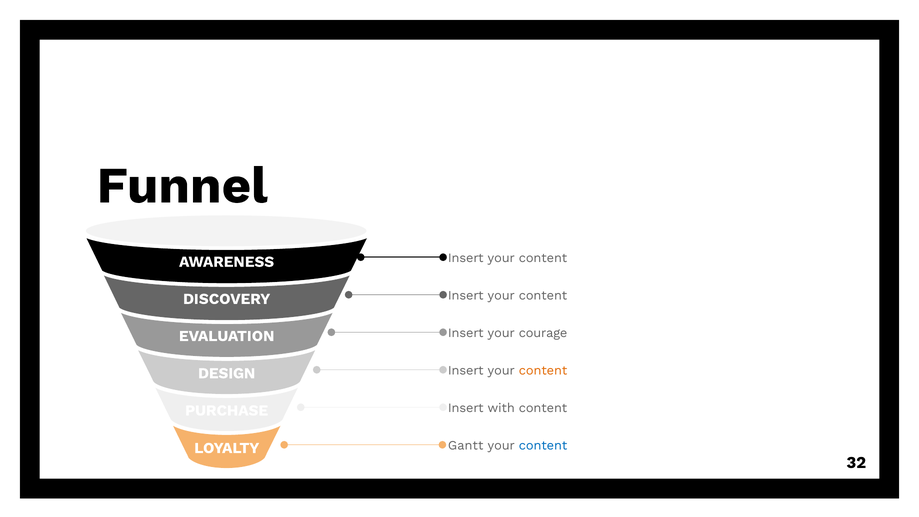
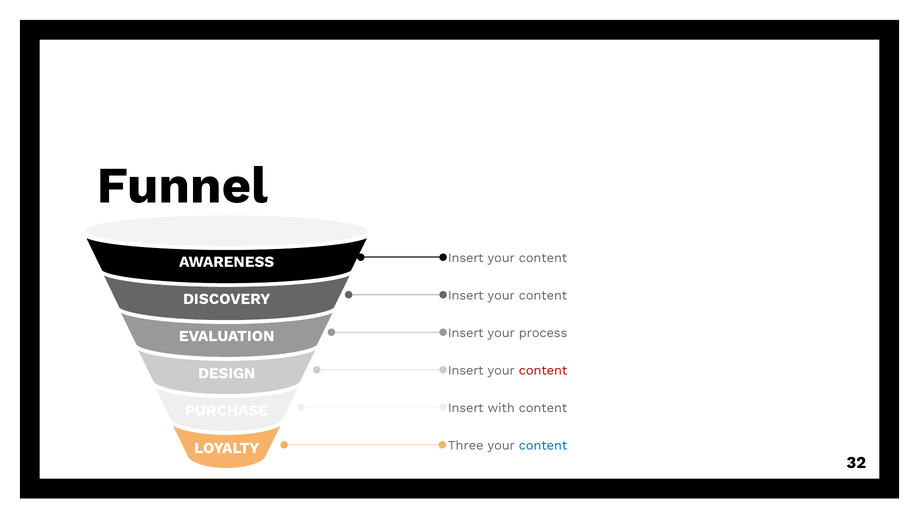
courage: courage -> process (543, 333)
content colour: orange -> red (543, 371)
Gantt: Gantt -> Three (466, 446)
